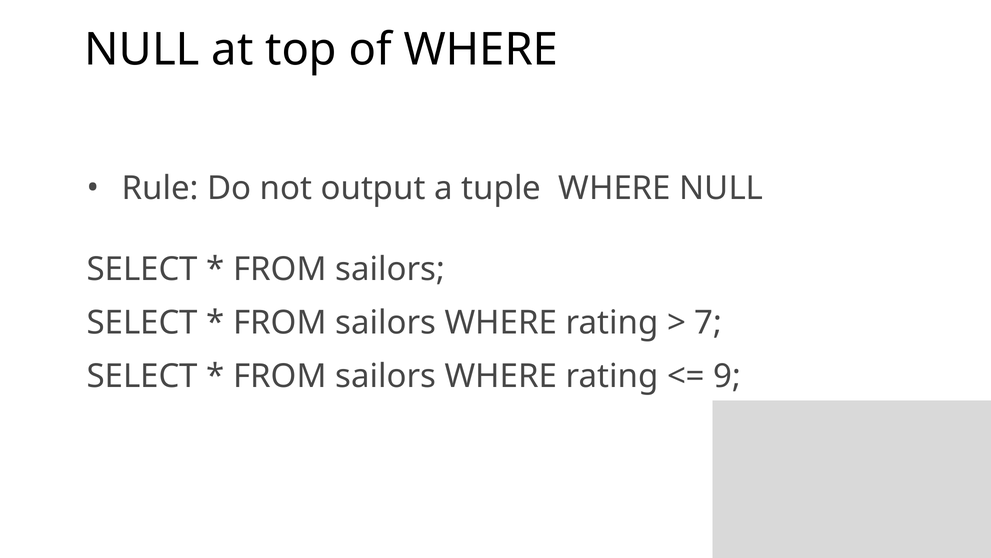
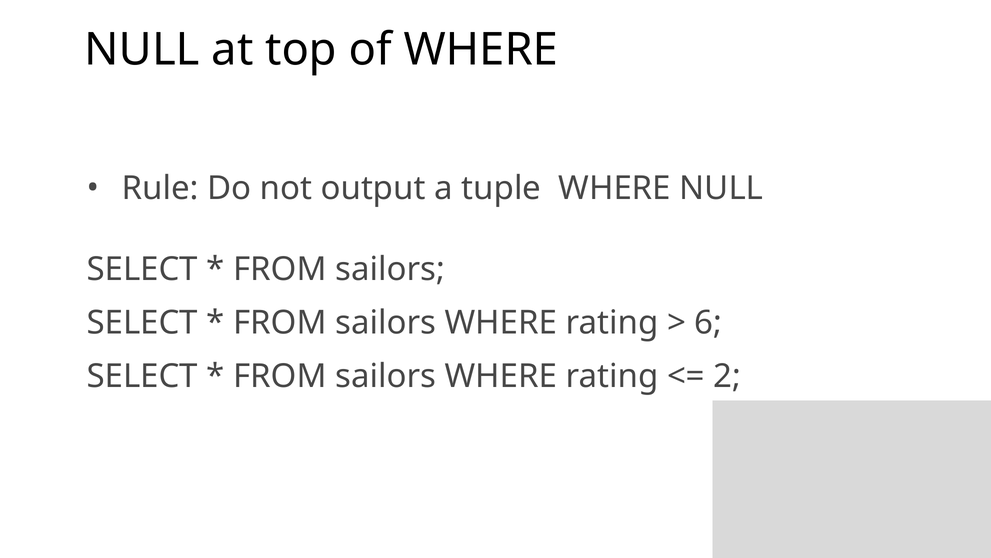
7: 7 -> 6 (708, 323)
9: 9 -> 2 (727, 376)
